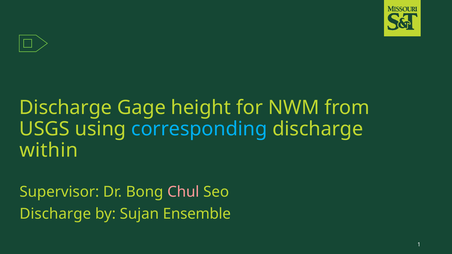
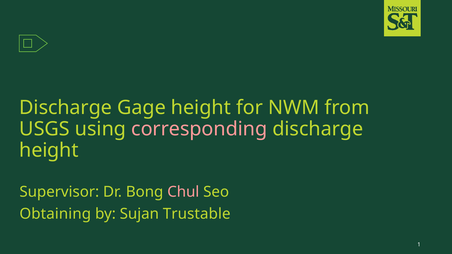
corresponding colour: light blue -> pink (199, 129)
within: within -> height (49, 150)
Discharge: Discharge -> Obtaining (55, 214)
Ensemble: Ensemble -> Trustable (197, 214)
